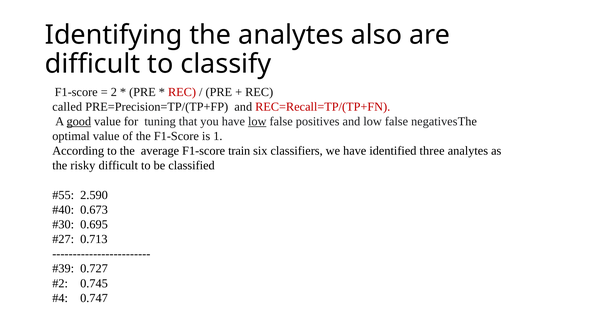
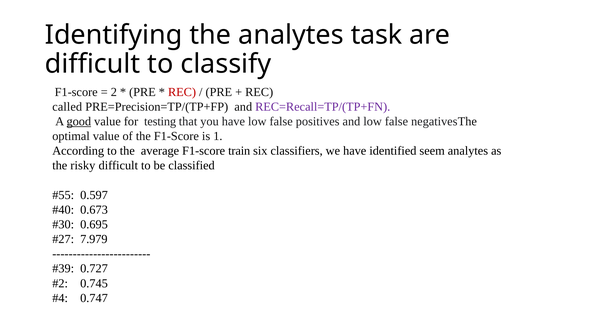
also: also -> task (377, 35)
REC=Recall=TP/(TP+FN colour: red -> purple (323, 107)
tuning: tuning -> testing (160, 122)
low underline: present -> none (257, 122)
three: three -> seem (432, 151)
2.590: 2.590 -> 0.597 (94, 195)
0.713: 0.713 -> 7.979 (94, 239)
